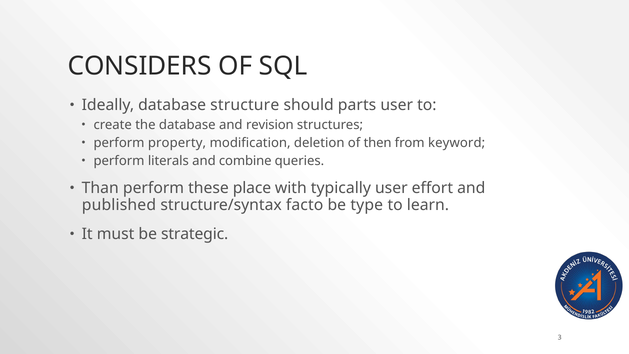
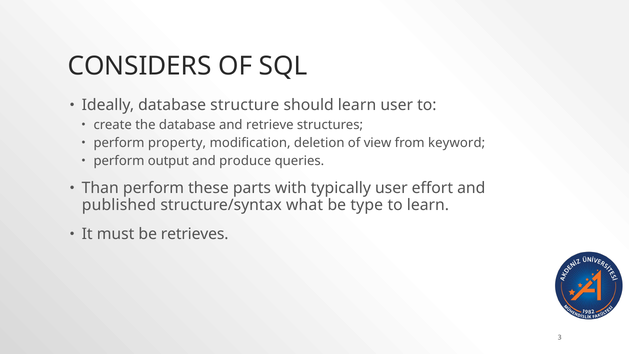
should parts: parts -> learn (357, 105)
revision: revision -> retrieve (270, 125)
then: then -> view (378, 143)
literals: literals -> output (168, 161)
combine: combine -> produce (245, 161)
place: place -> parts (252, 188)
facto: facto -> what (305, 205)
strategic: strategic -> retrieves (195, 234)
